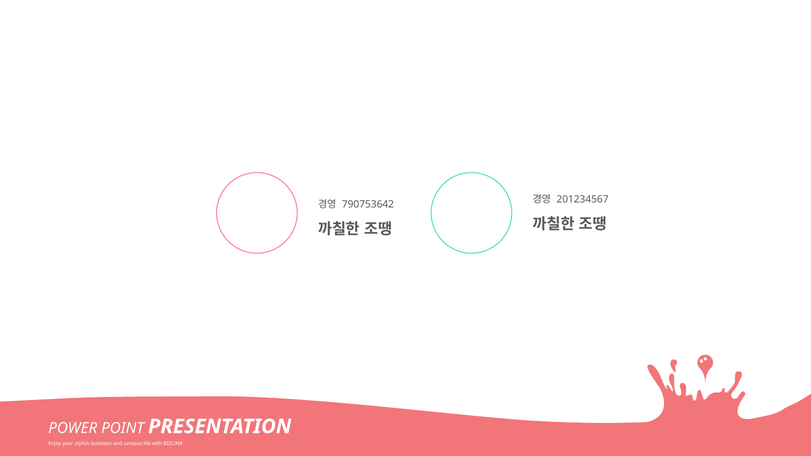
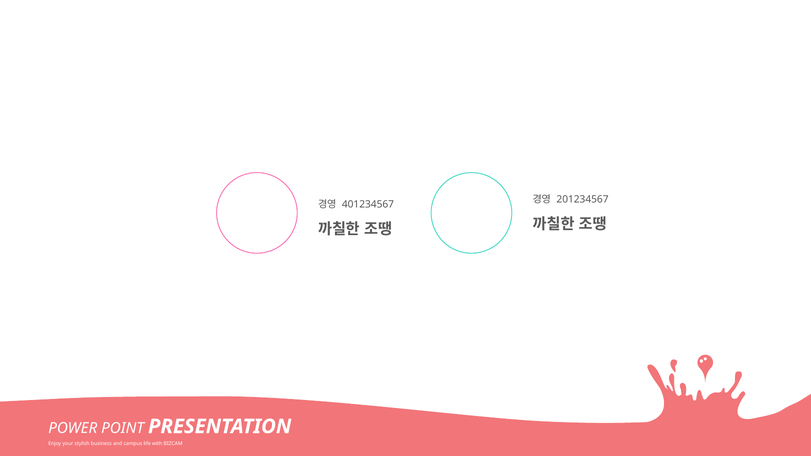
790753642: 790753642 -> 401234567 (368, 205)
